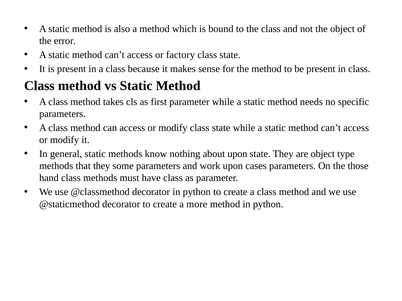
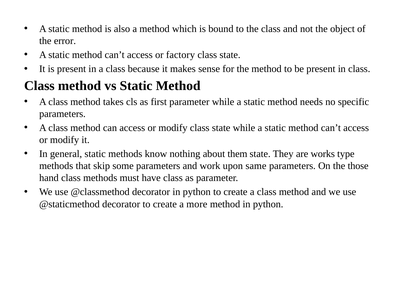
about upon: upon -> them (237, 154)
are object: object -> works (323, 154)
that they: they -> skip (102, 166)
cases: cases -> same (256, 166)
